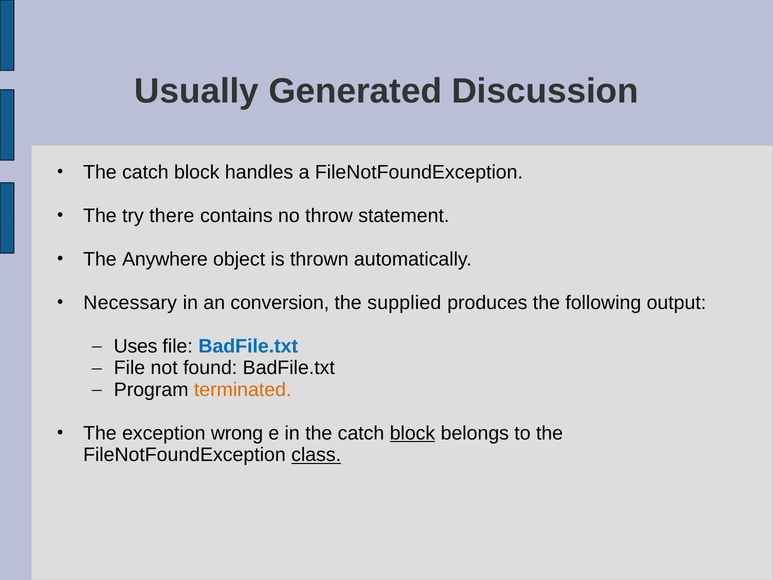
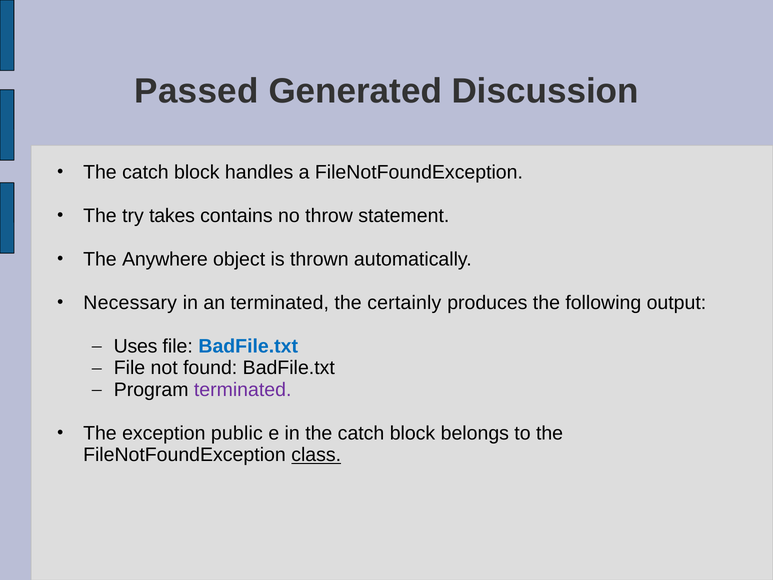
Usually: Usually -> Passed (197, 91)
there: there -> takes (172, 216)
an conversion: conversion -> terminated (280, 303)
supplied: supplied -> certainly (404, 303)
terminated colour: orange -> purple (243, 390)
wrong: wrong -> public (237, 433)
block underline: present -> none (412, 433)
